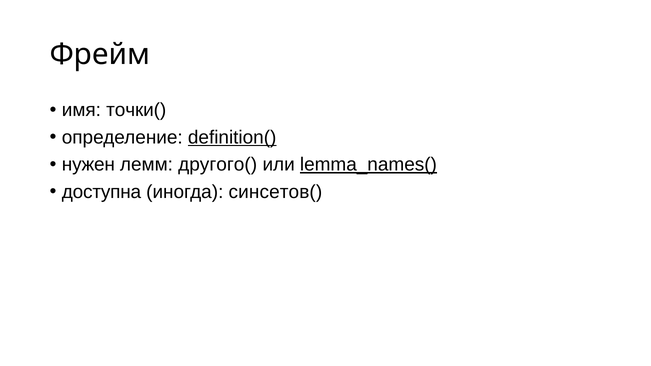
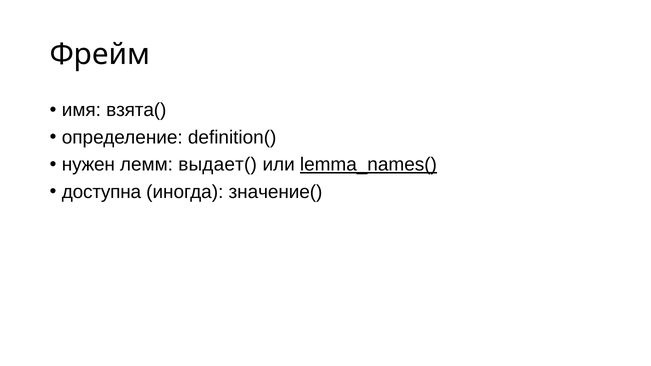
точки(: точки( -> взята( (136, 110)
definition( underline: present -> none (232, 137)
другого(: другого( -> выдает( (218, 165)
синсетов(: синсетов( -> значение( (276, 192)
